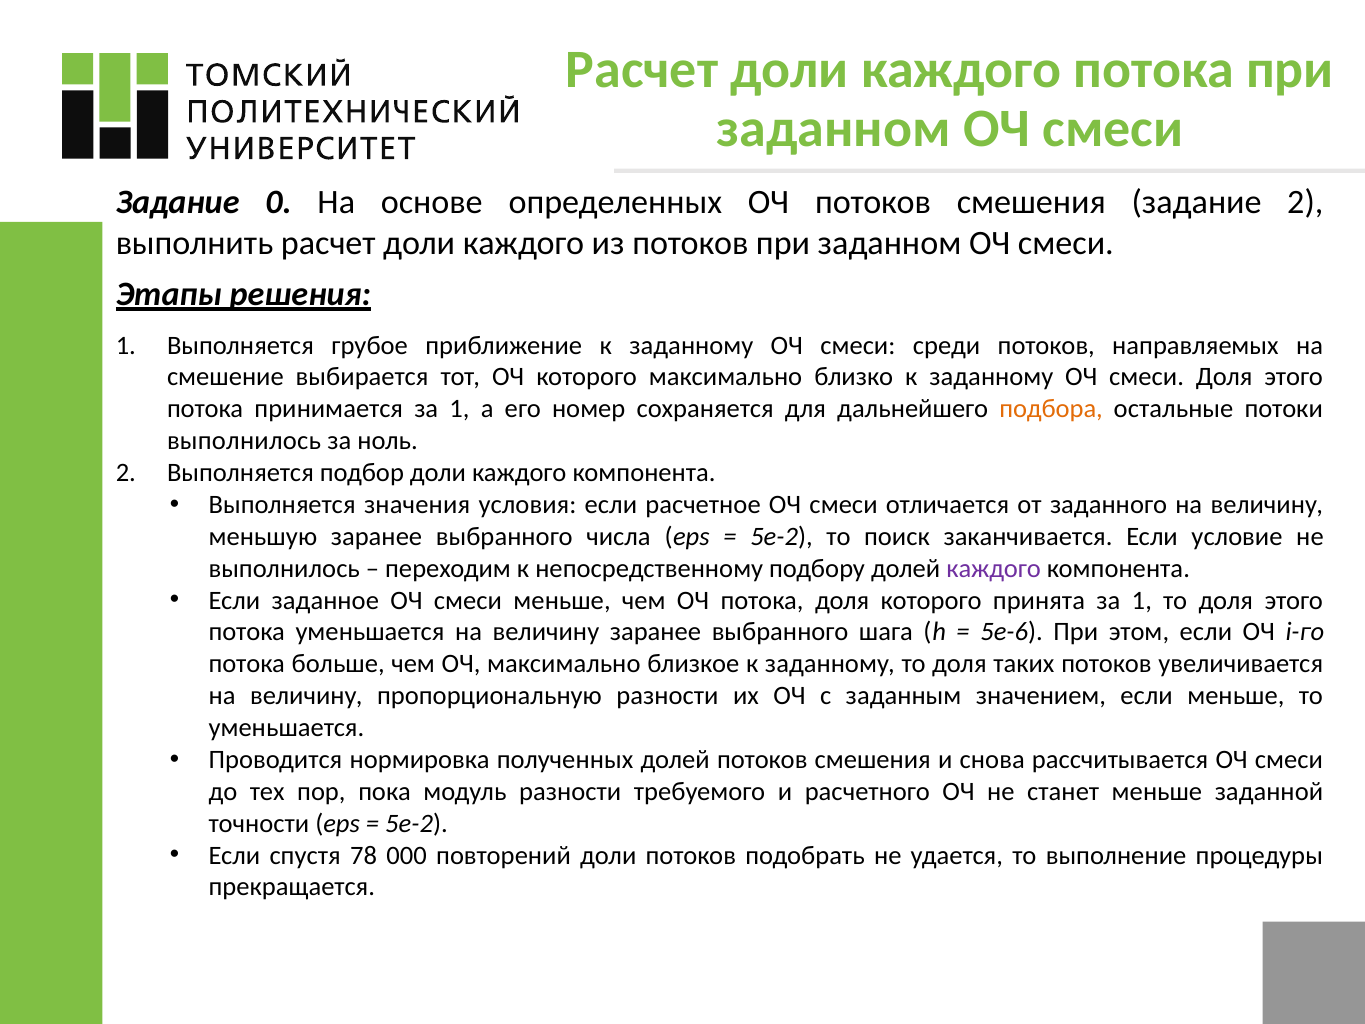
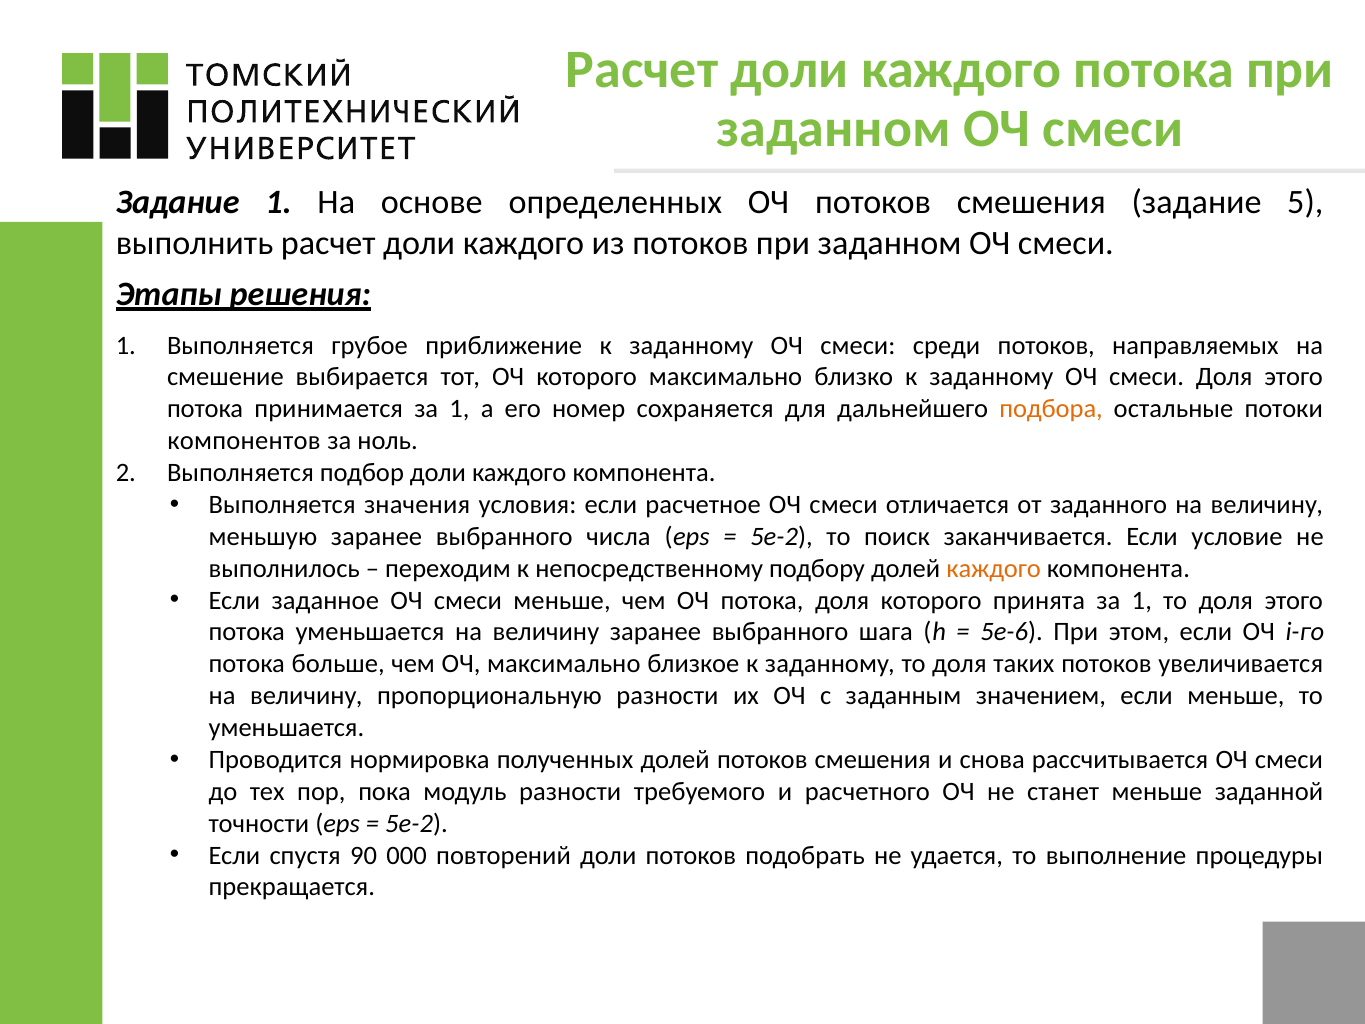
Задание 0: 0 -> 1 (279, 202)
задание 2: 2 -> 5 (1305, 202)
выполнилось: выполнилось -> компонентов (244, 441)
каждого colour: purple -> orange (994, 568)
78: 78 -> 90 (363, 855)
